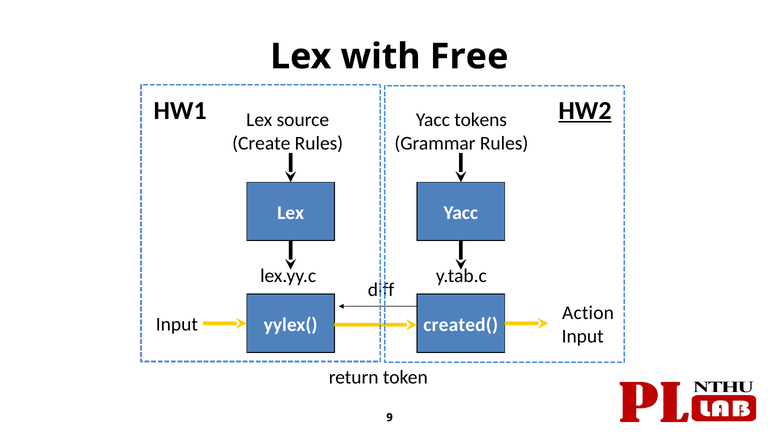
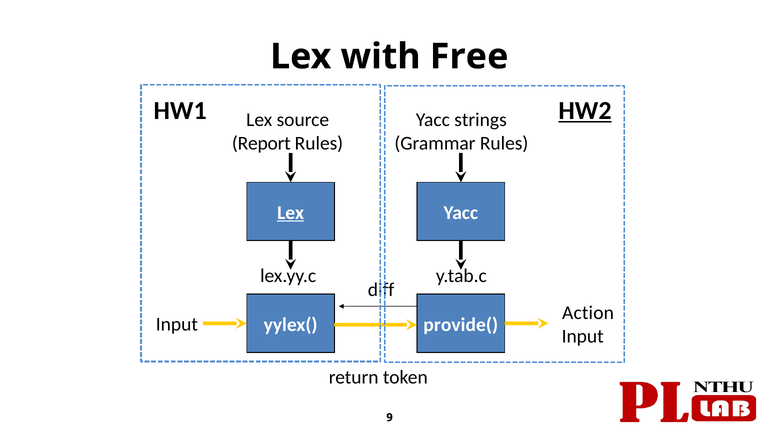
tokens: tokens -> strings (481, 120)
Create: Create -> Report (261, 143)
Lex underline: none -> present (291, 213)
created(: created( -> provide( (461, 325)
